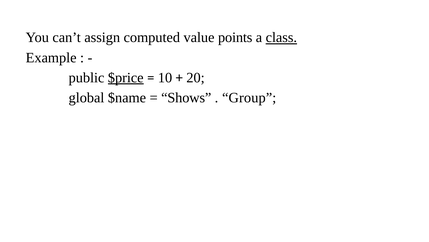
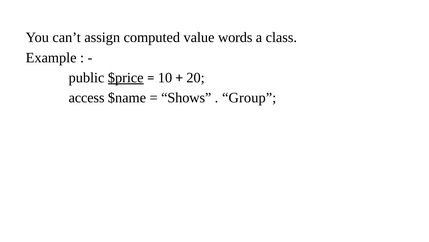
points: points -> words (235, 37)
class underline: present -> none (281, 37)
global: global -> access (87, 98)
